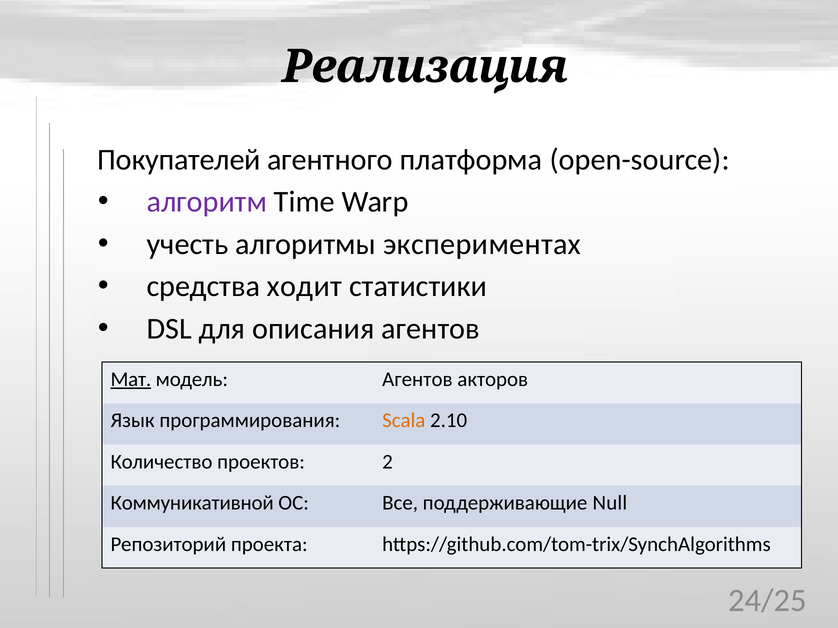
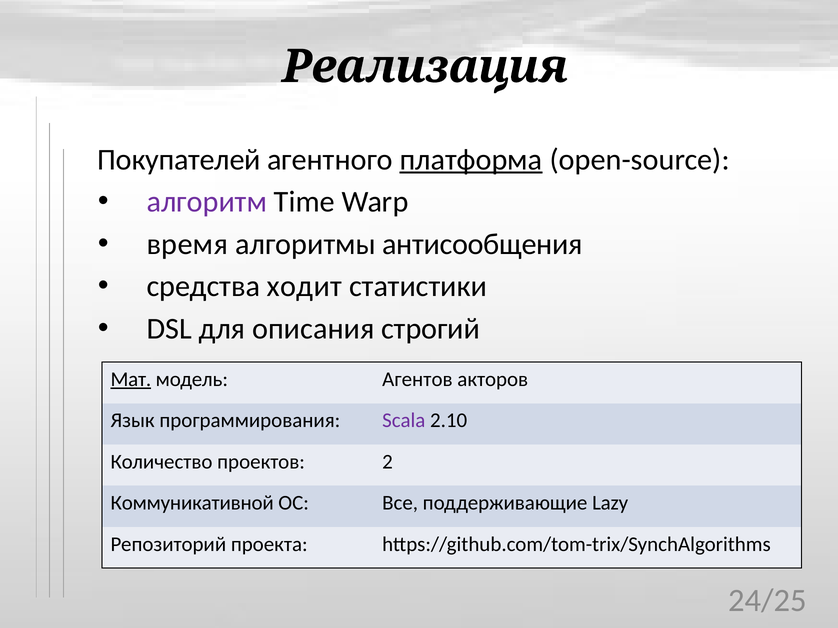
платформа underline: none -> present (471, 160)
учесть: учесть -> время (187, 244)
экспериментах: экспериментах -> антисообщения (482, 244)
описания агентов: агентов -> строгий (431, 329)
Scala colour: orange -> purple (404, 421)
Null: Null -> Lazy (610, 503)
